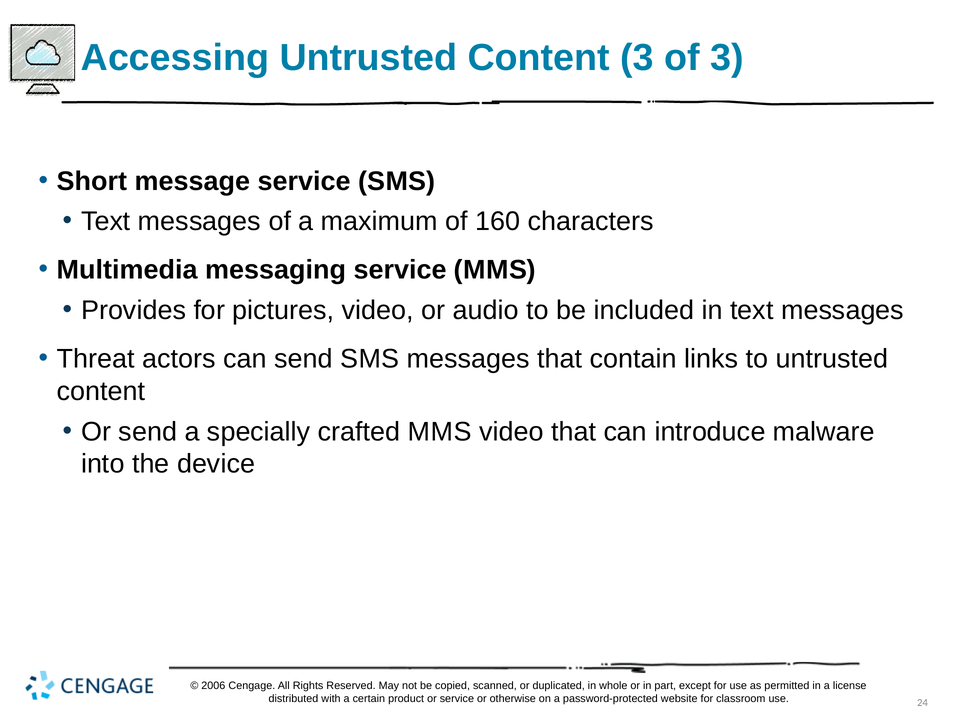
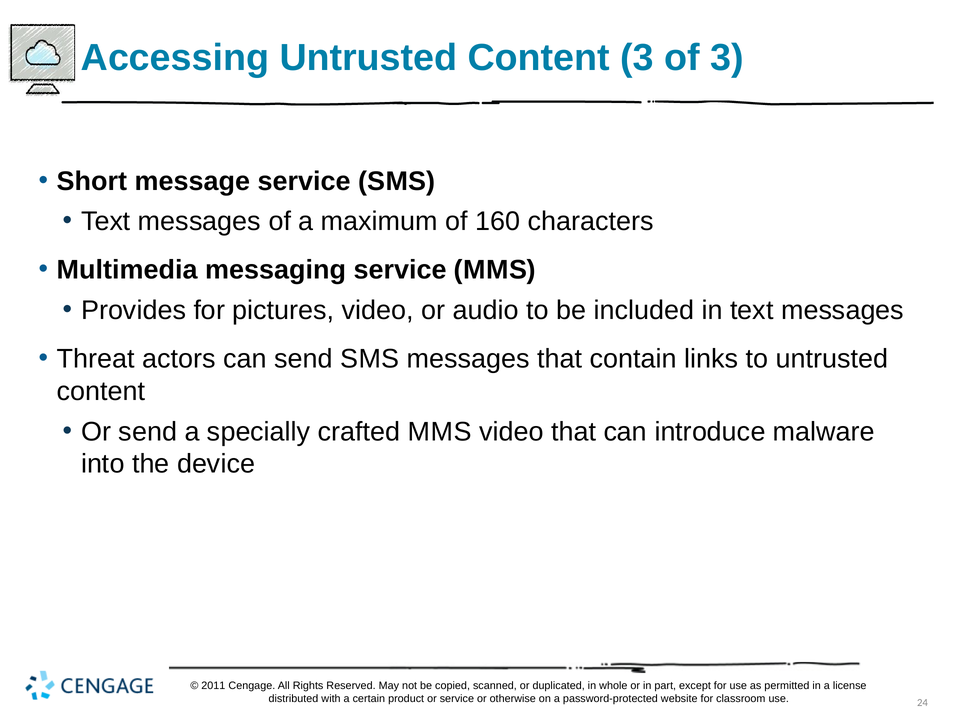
2006: 2006 -> 2011 (213, 686)
